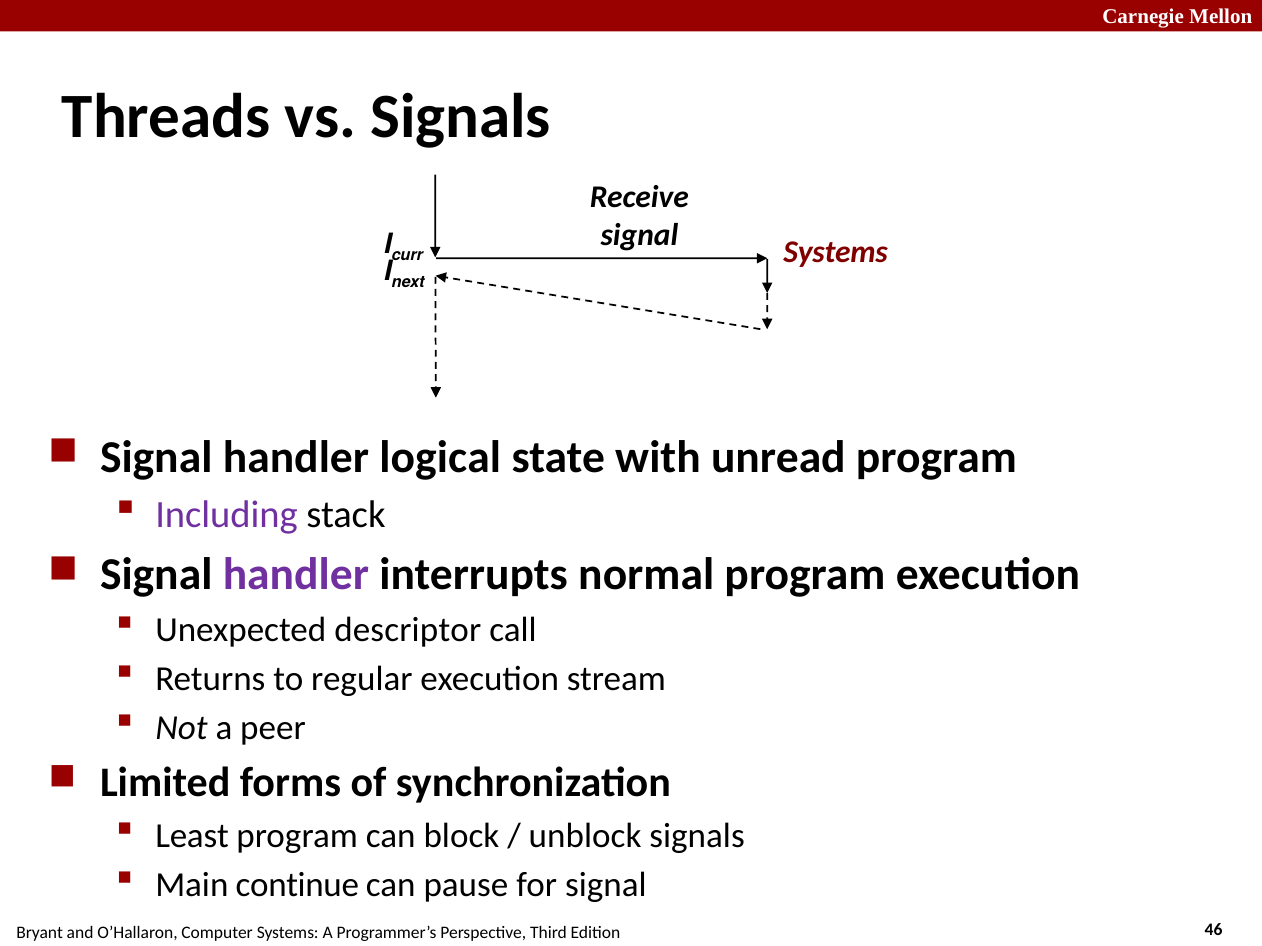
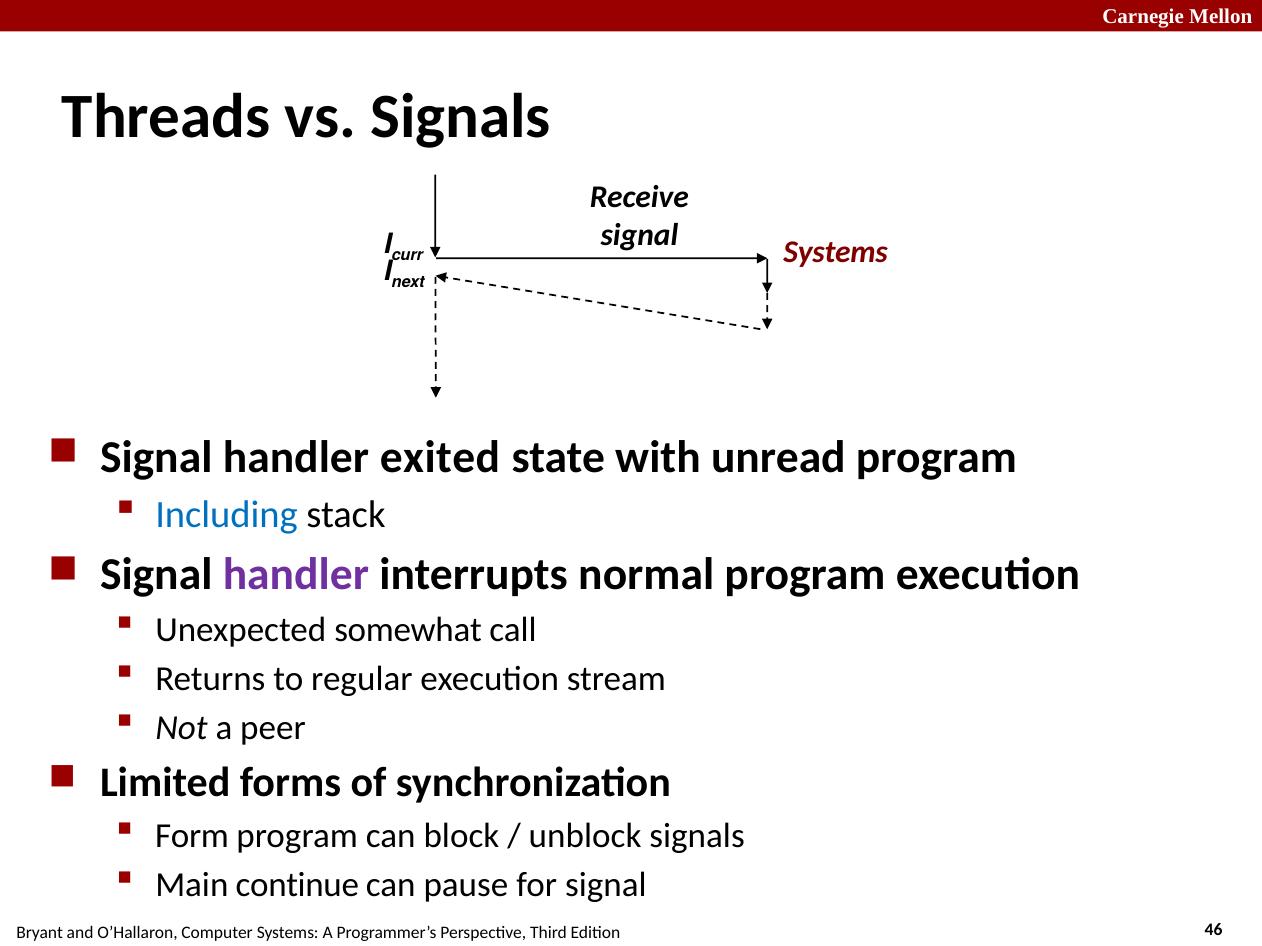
logical: logical -> exited (440, 458)
Including colour: purple -> blue (227, 515)
descriptor: descriptor -> somewhat (408, 630)
Least: Least -> Form (192, 836)
